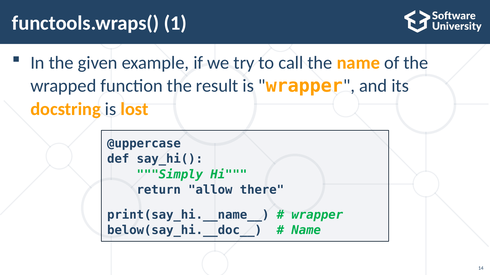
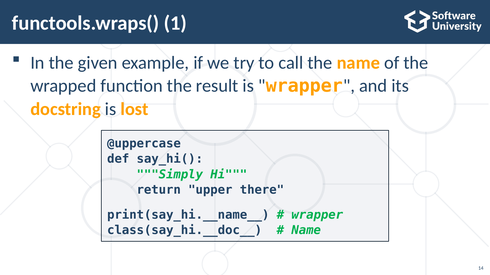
allow: allow -> upper (210, 190)
below(say_hi.__doc__: below(say_hi.__doc__ -> class(say_hi.__doc__ (185, 231)
